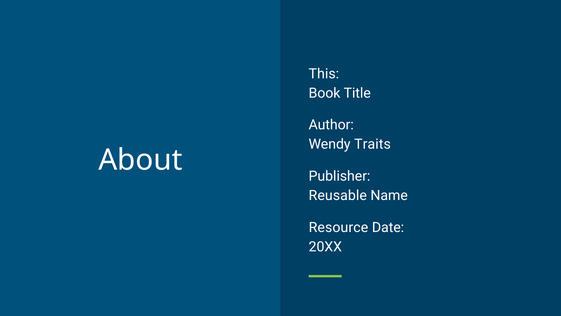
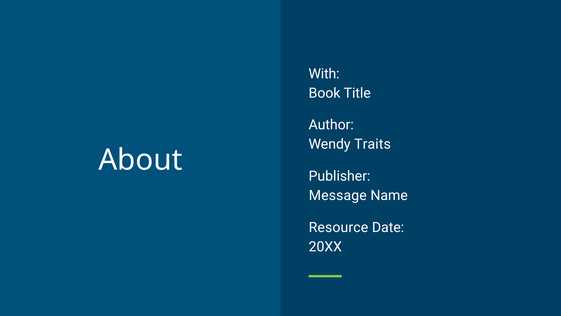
This: This -> With (324, 74)
Reusable: Reusable -> Message (338, 195)
